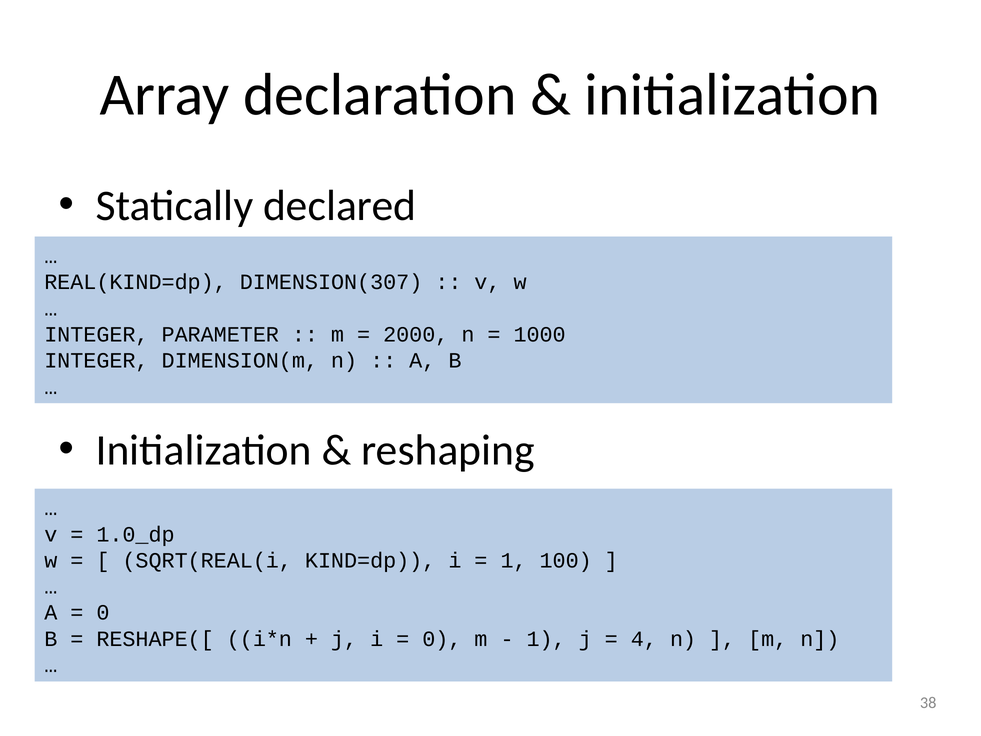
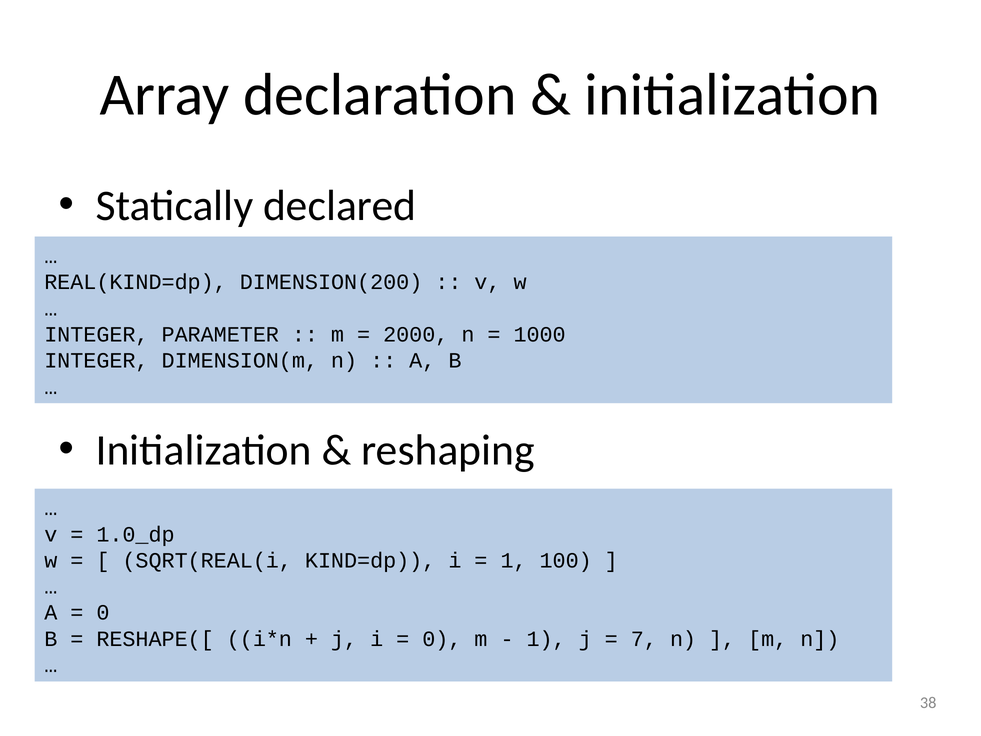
DIMENSION(307: DIMENSION(307 -> DIMENSION(200 (331, 282)
4: 4 -> 7 (644, 639)
